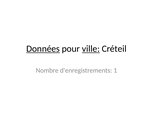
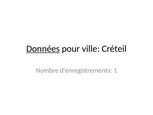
ville underline: present -> none (91, 49)
